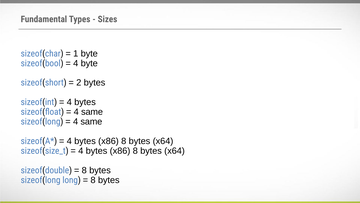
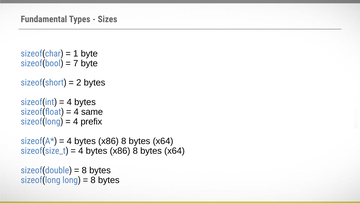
4: 4 -> 7 (76, 63)
same: same -> prefix (91, 121)
